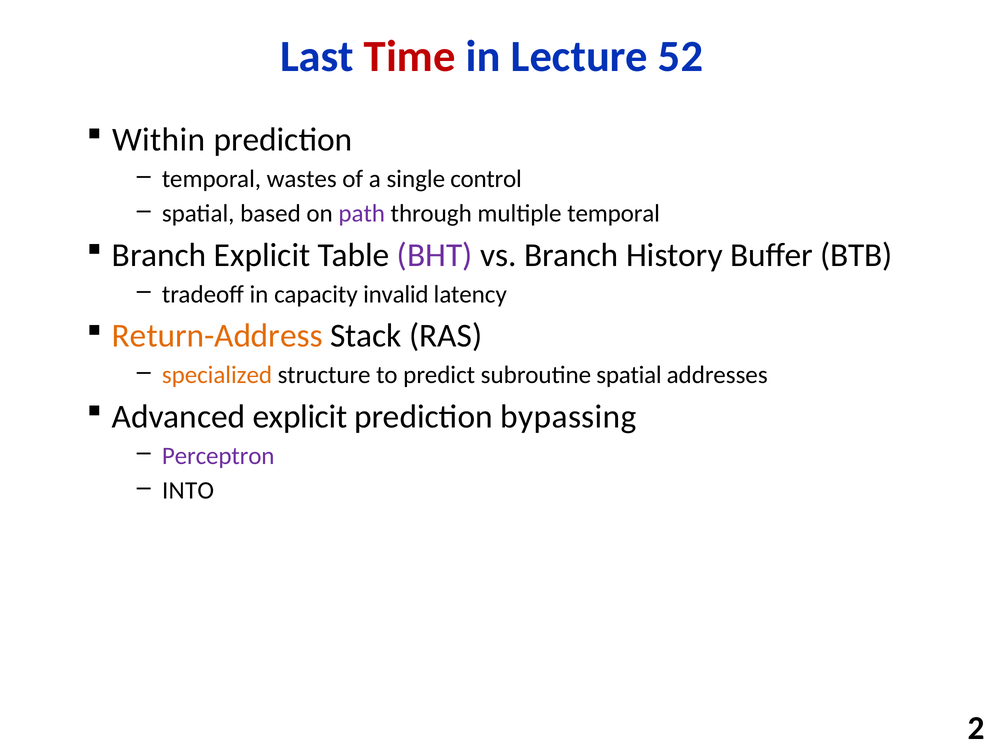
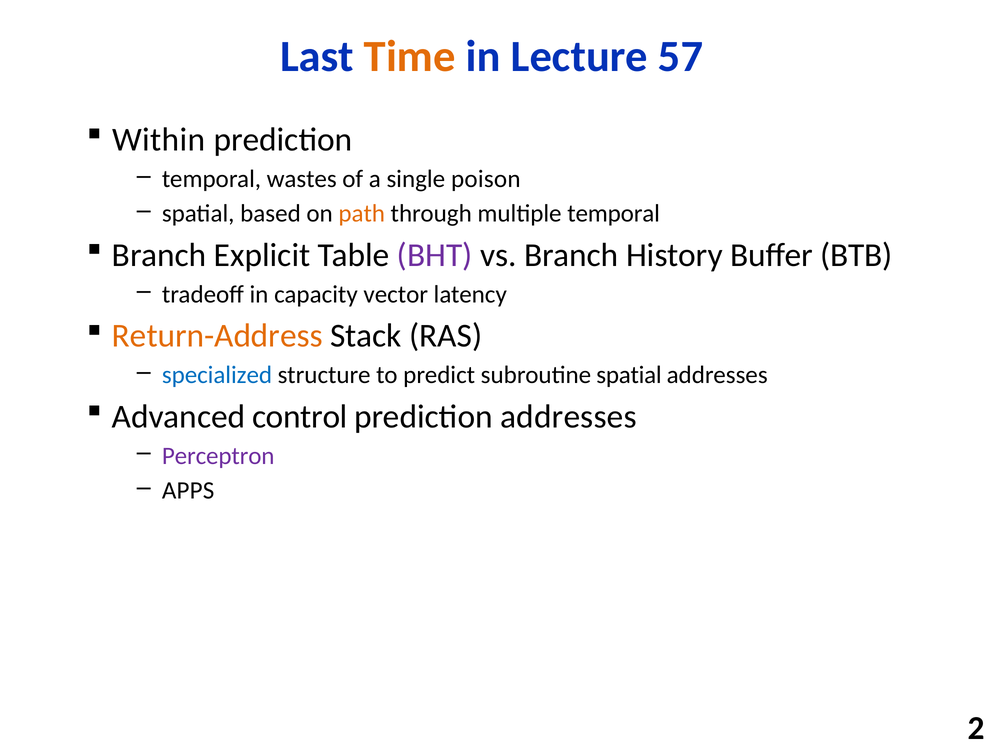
Time colour: red -> orange (410, 57)
52: 52 -> 57 (680, 57)
control: control -> poison (486, 179)
path colour: purple -> orange (362, 214)
invalid: invalid -> vector (396, 294)
specialized colour: orange -> blue (217, 375)
Advanced explicit: explicit -> control (300, 417)
prediction bypassing: bypassing -> addresses (569, 417)
INTO: INTO -> APPS (188, 491)
